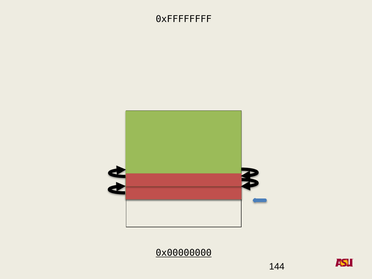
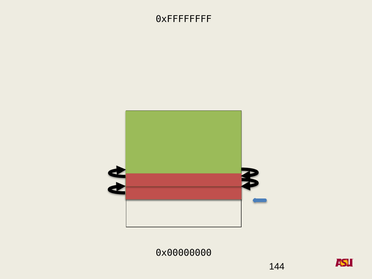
0x00000000 underline: present -> none (184, 253)
